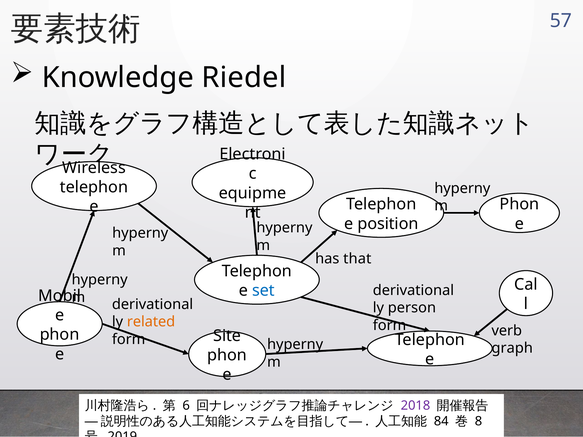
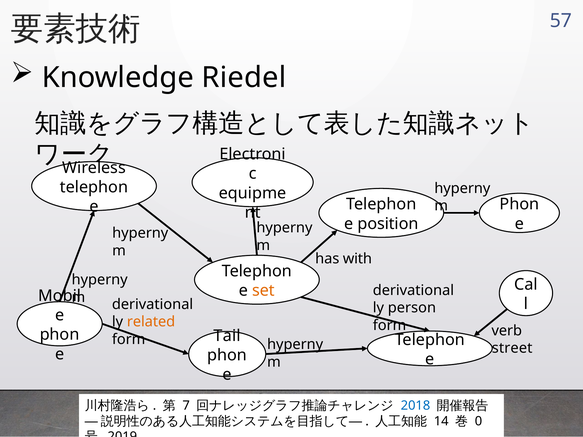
that: that -> with (357, 259)
set colour: blue -> orange (263, 291)
Site: Site -> Tail (227, 336)
graph: graph -> street (512, 348)
6: 6 -> 7 (186, 406)
2018 colour: purple -> blue (415, 406)
84: 84 -> 14 (441, 421)
8: 8 -> 0 (479, 421)
